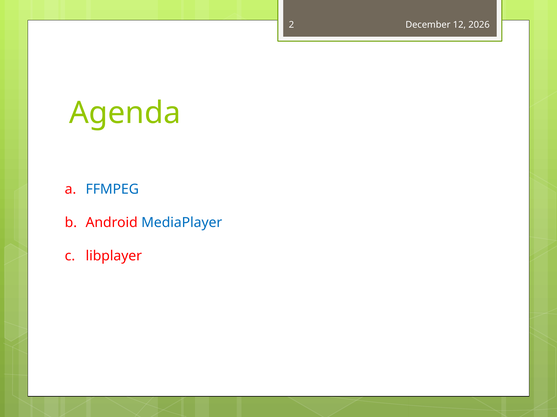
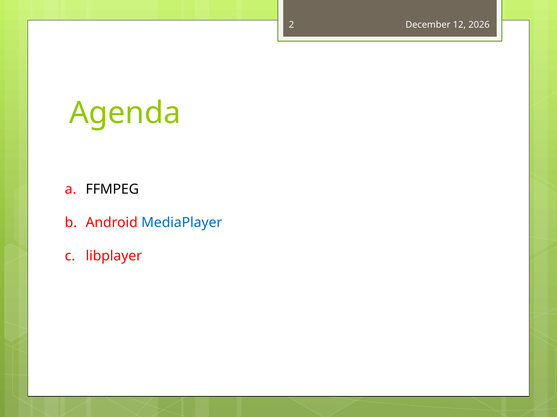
FFMPEG colour: blue -> black (112, 189)
